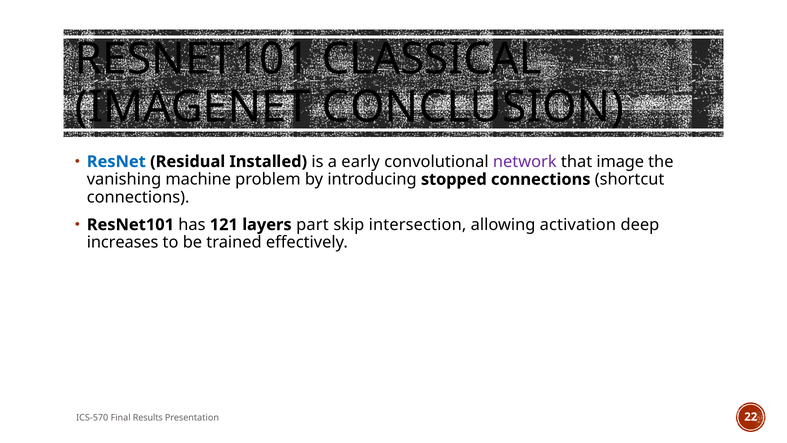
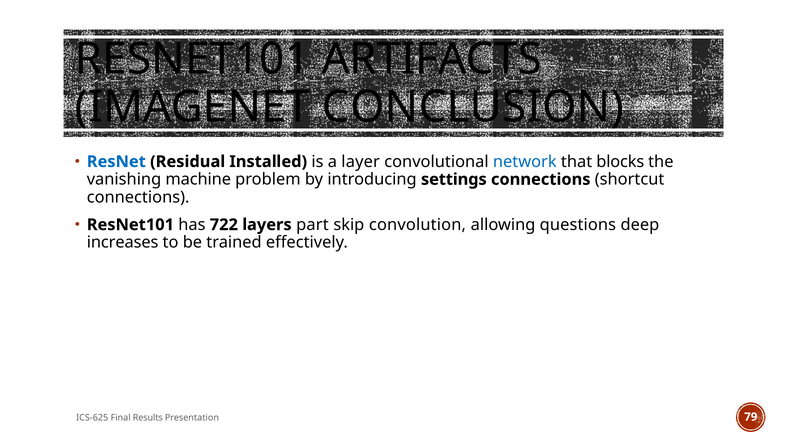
CLASSICAL: CLASSICAL -> ARTIFACTS (432, 59)
early: early -> layer (361, 162)
network colour: purple -> blue (525, 162)
image: image -> blocks (620, 162)
stopped: stopped -> settings (454, 179)
121: 121 -> 722 (224, 225)
intersection: intersection -> convolution (417, 225)
activation: activation -> questions (578, 225)
ICS-570: ICS-570 -> ICS-625 (92, 417)
22: 22 -> 79 (751, 417)
